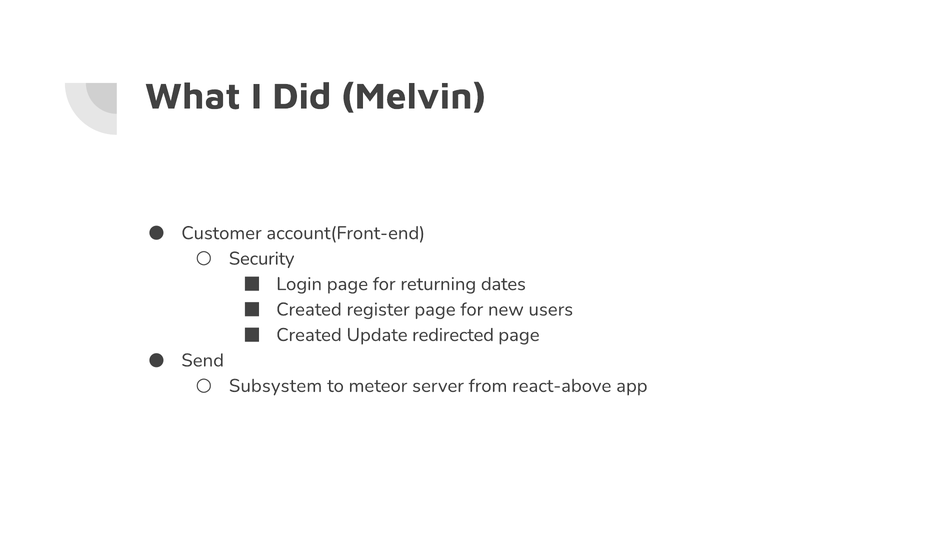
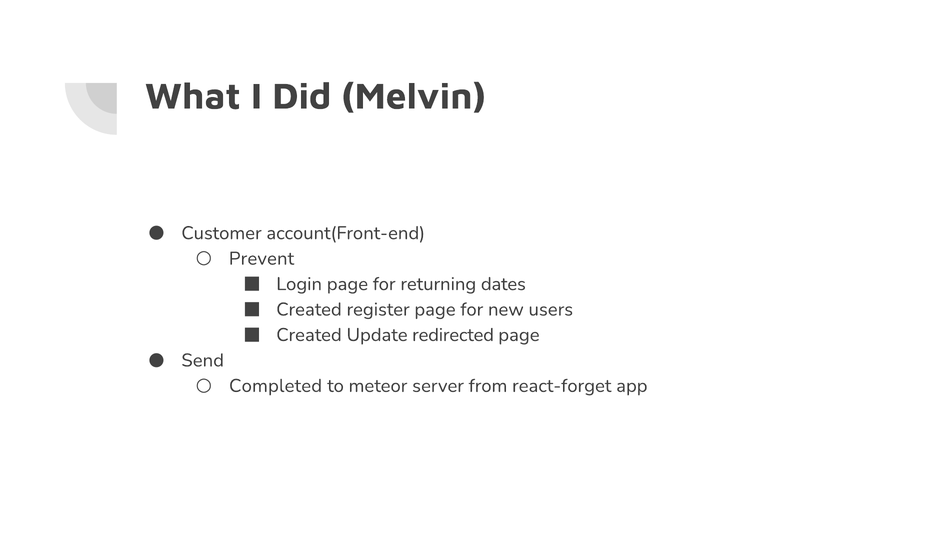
Security: Security -> Prevent (261, 258)
Subsystem: Subsystem -> Completed (276, 386)
react-above: react-above -> react-forget (562, 386)
